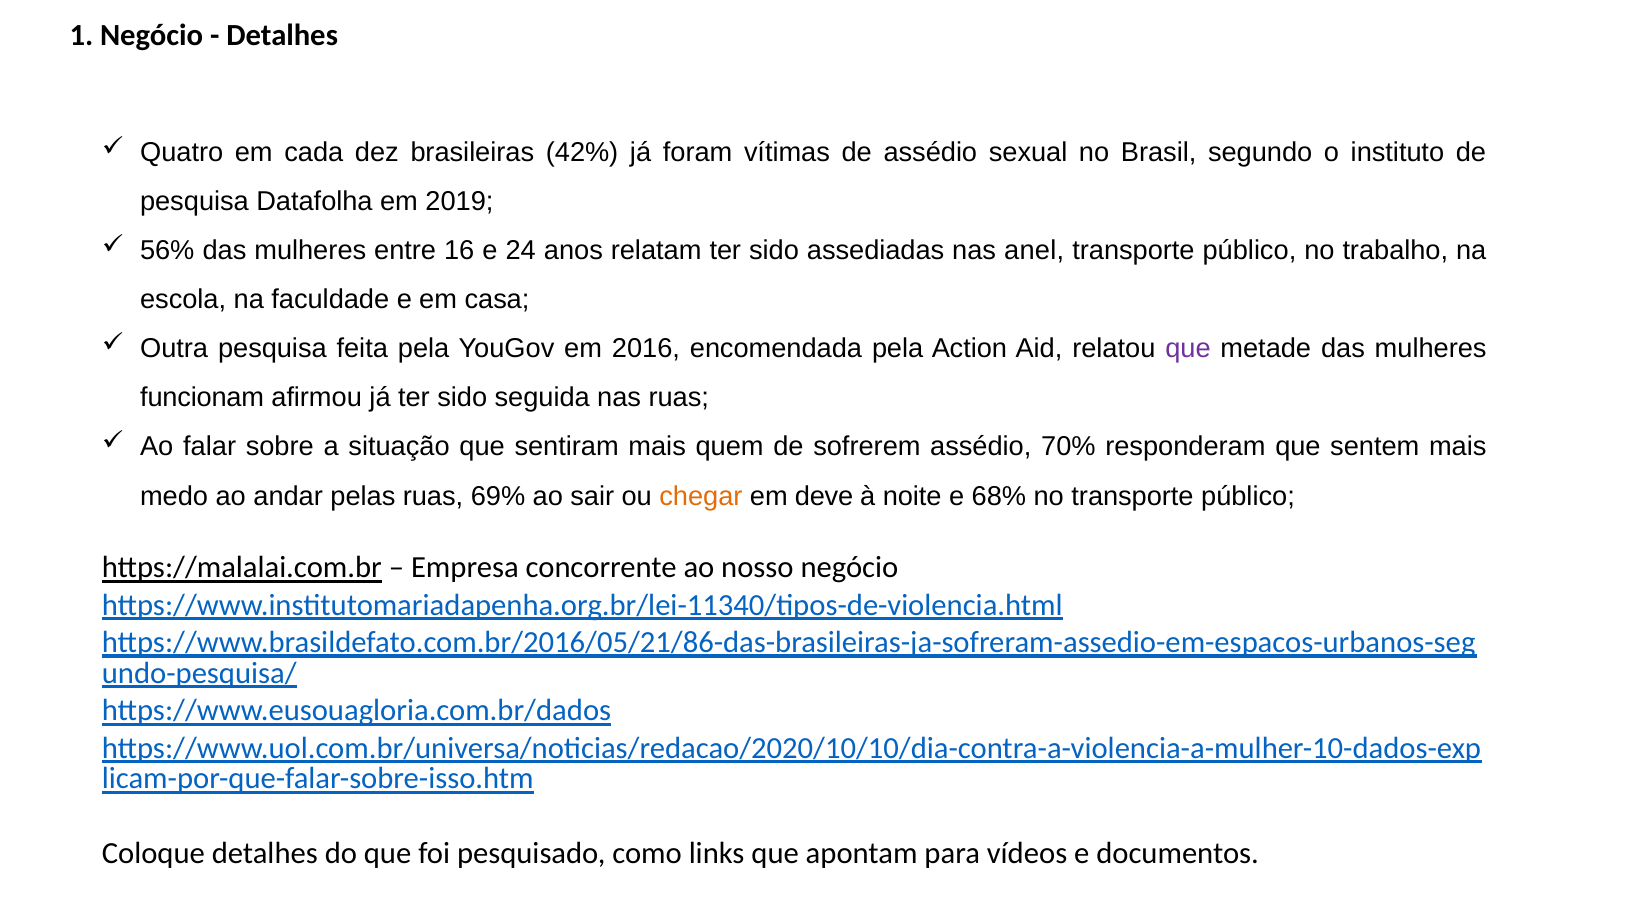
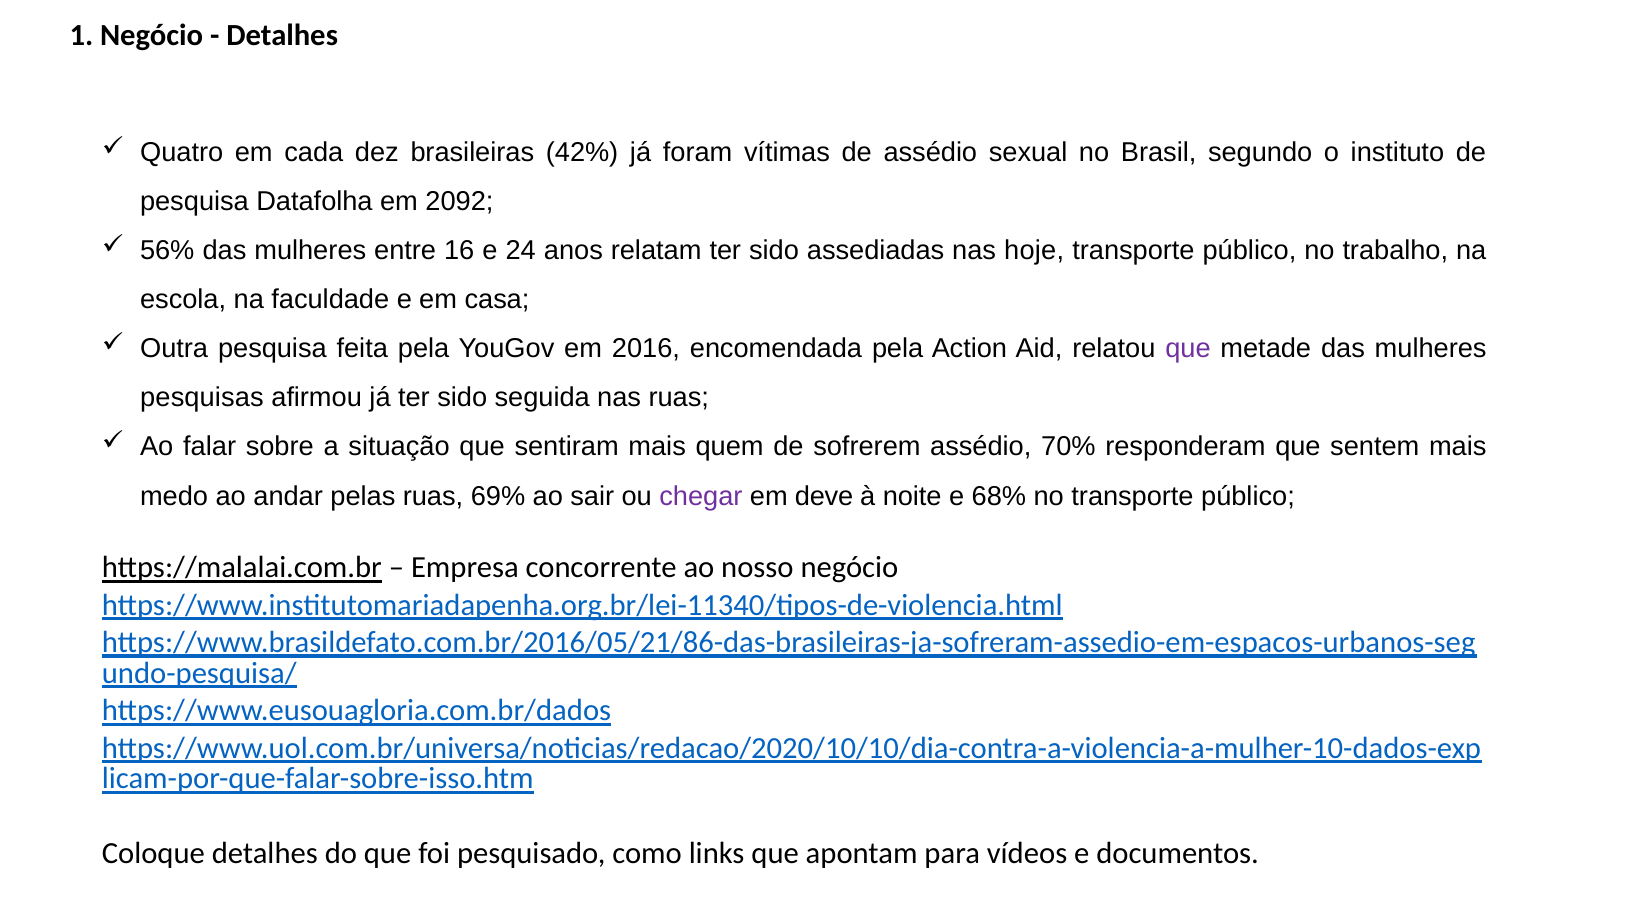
2019: 2019 -> 2092 (459, 202)
anel: anel -> hoje (1034, 251)
funcionam: funcionam -> pesquisas (202, 398)
chegar colour: orange -> purple (701, 496)
